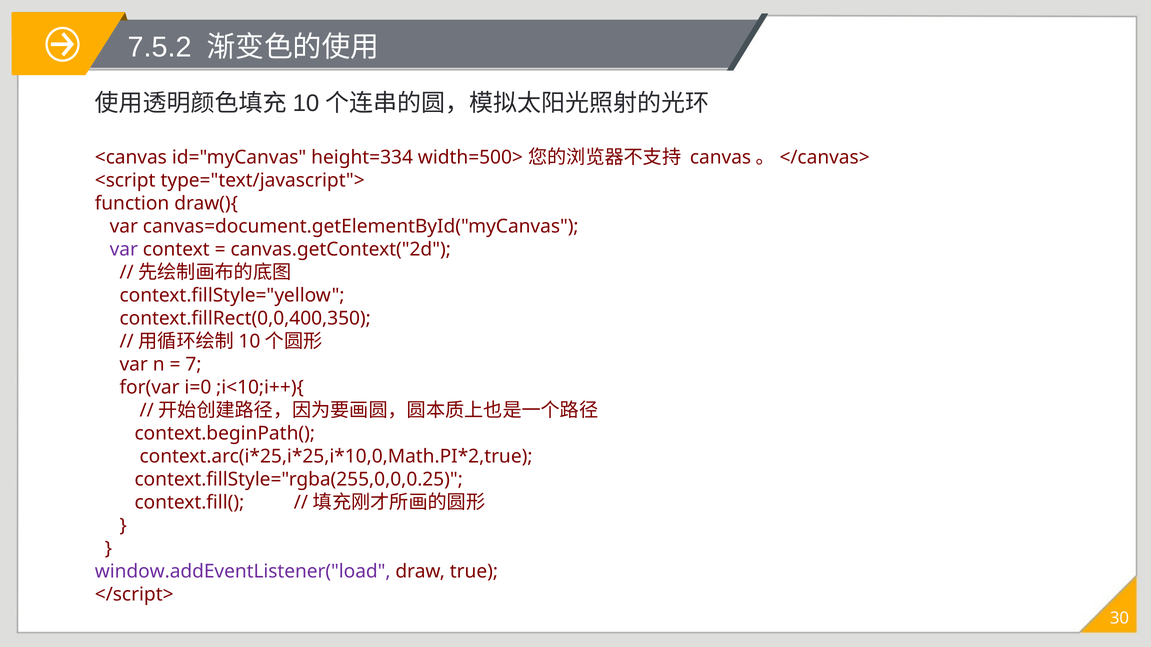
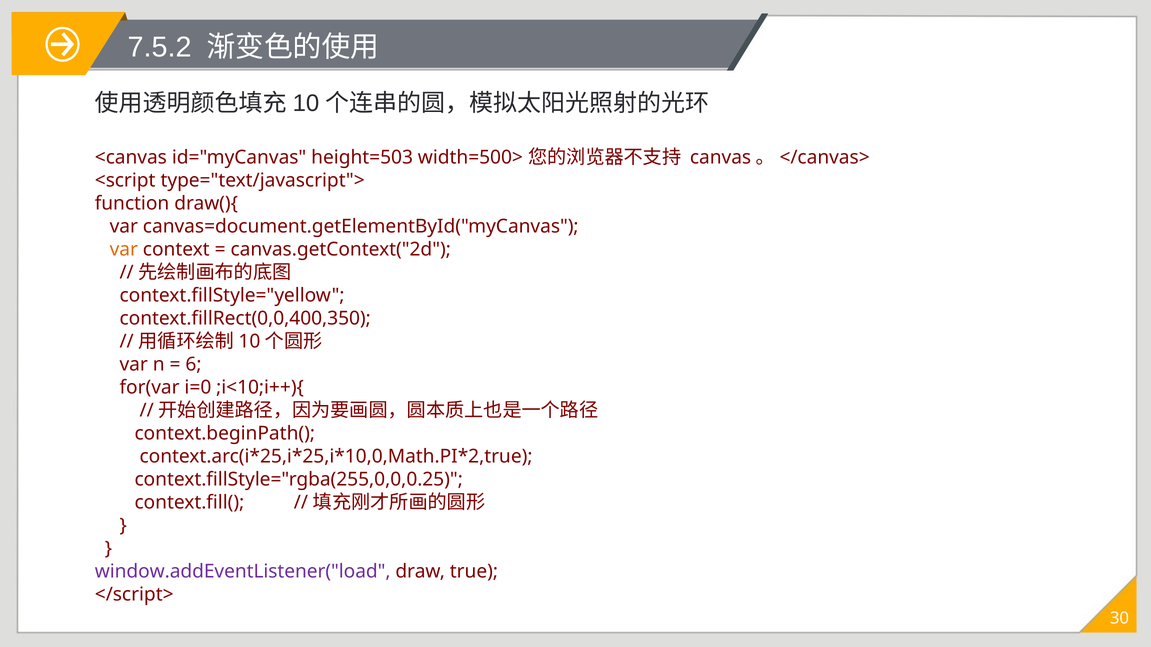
height=334: height=334 -> height=503 (362, 157)
var colour: purple -> orange (124, 249)
7: 7 -> 6 (194, 364)
